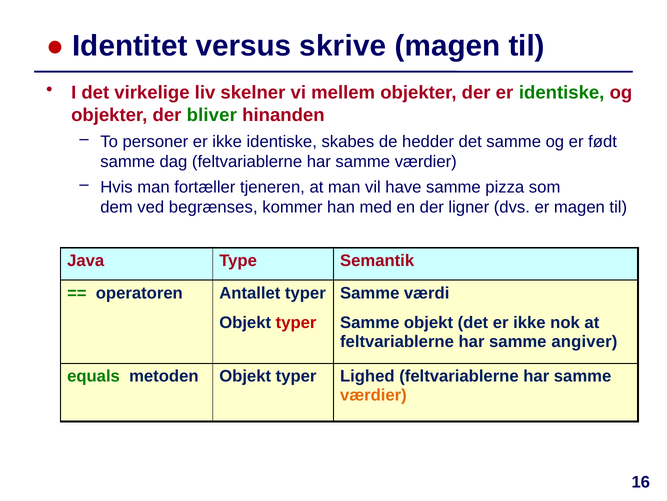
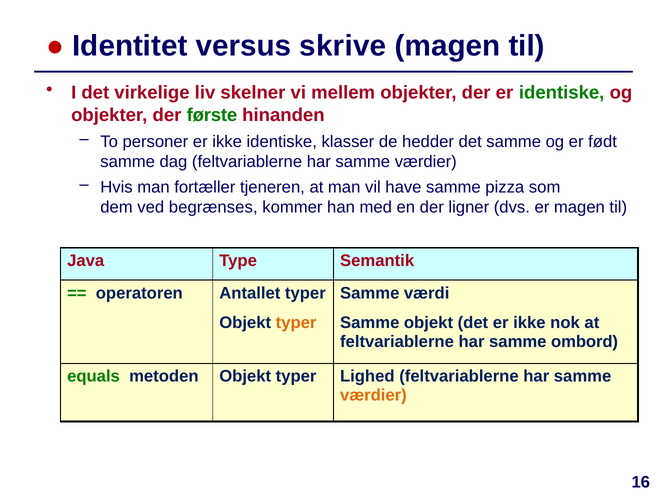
bliver: bliver -> første (212, 115)
skabes: skabes -> klasser (348, 141)
typer colour: red -> orange (296, 322)
angiver: angiver -> ombord (585, 341)
